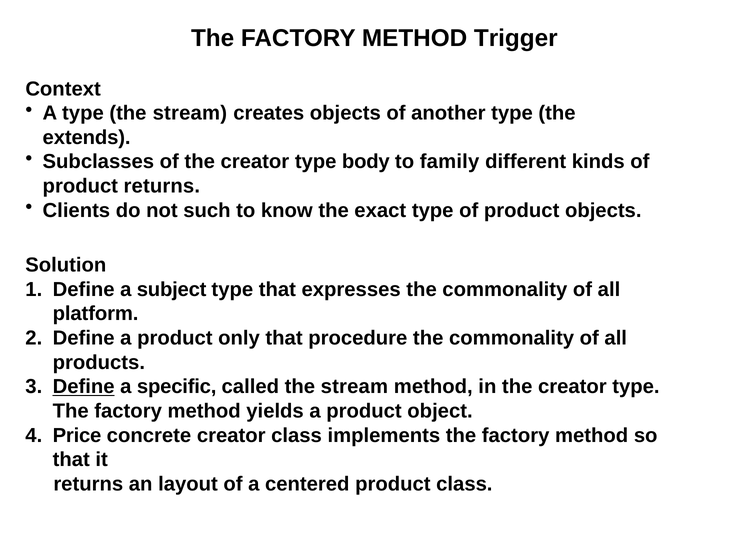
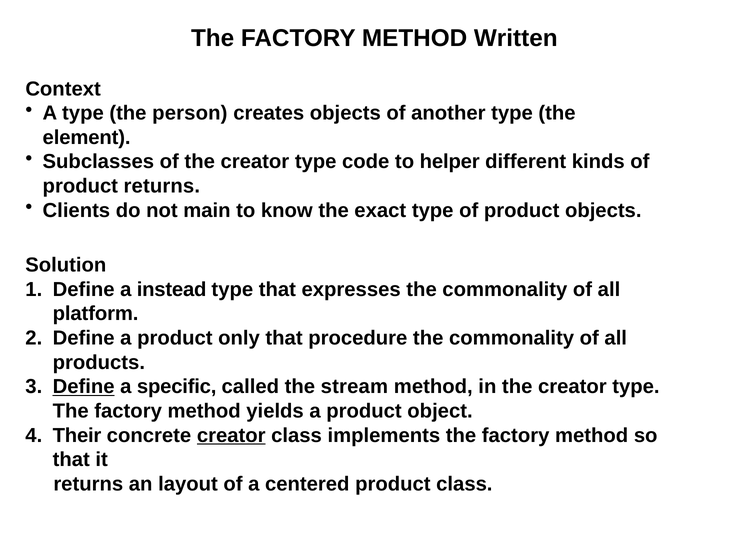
Trigger: Trigger -> Written (516, 38)
type the stream: stream -> person (190, 113)
extends: extends -> element (87, 137)
body: body -> code (366, 162)
family: family -> helper (450, 162)
such: such -> main (207, 210)
subject: subject -> instead (172, 289)
Price: Price -> Their (77, 435)
creator underline: none -> present (231, 435)
